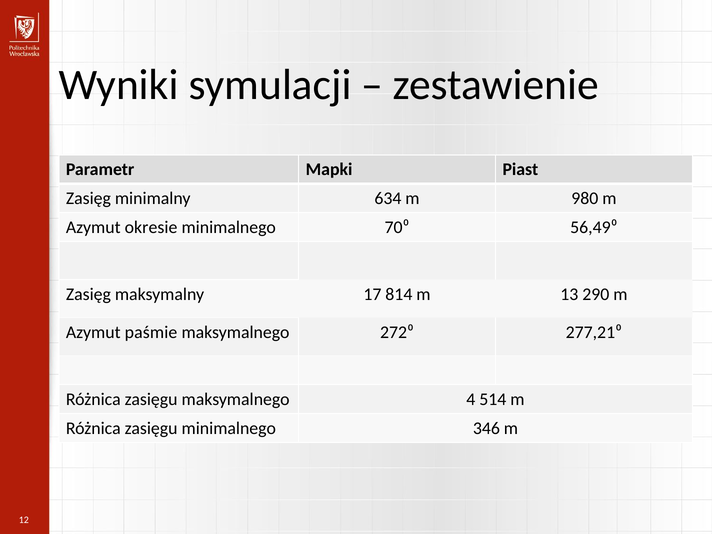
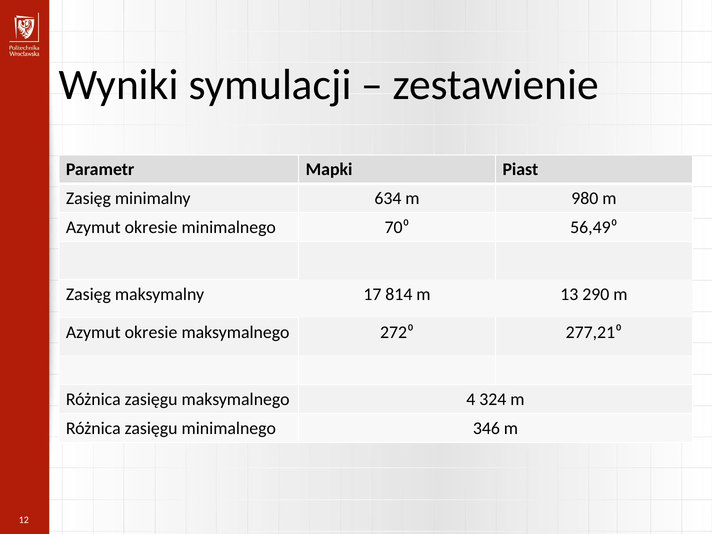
paśmie: paśmie -> okresie (151, 332)
514: 514 -> 324 (493, 399)
